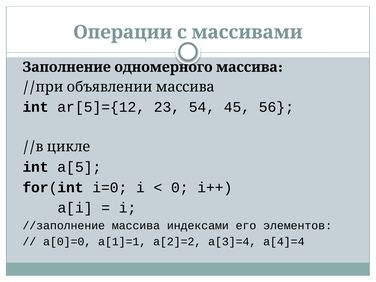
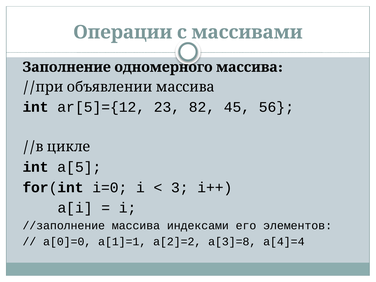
54: 54 -> 82 (202, 107)
0: 0 -> 3 (180, 187)
a[3]=4: a[3]=4 -> a[3]=8 (232, 242)
